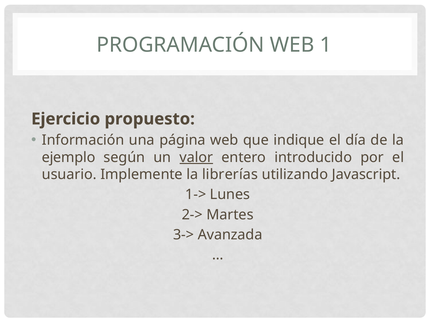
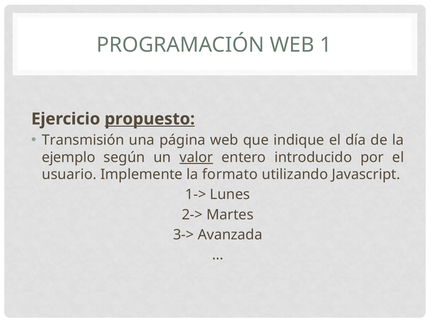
propuesto underline: none -> present (150, 119)
Información: Información -> Transmisión (83, 140)
librerías: librerías -> formato (230, 175)
